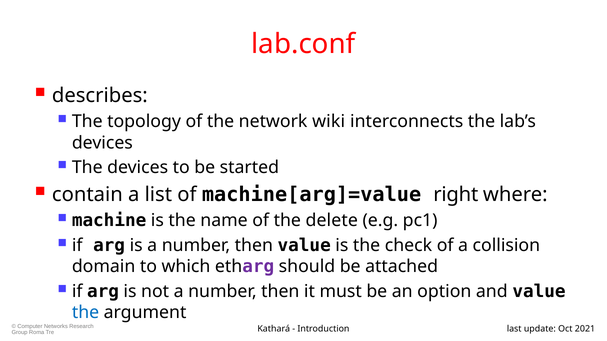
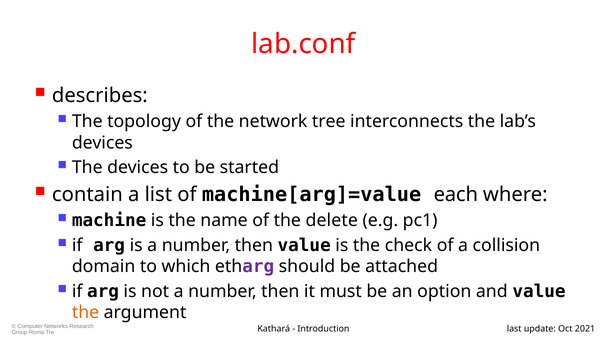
wiki: wiki -> tree (329, 122)
right: right -> each (456, 195)
the colour: blue -> orange (86, 313)
